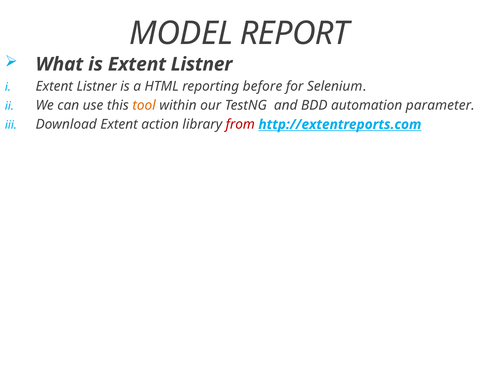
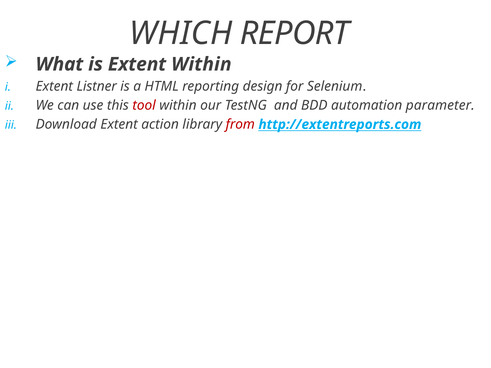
MODEL: MODEL -> WHICH (181, 33)
is Extent Listner: Listner -> Within (201, 64)
before: before -> design (263, 86)
tool colour: orange -> red (144, 105)
